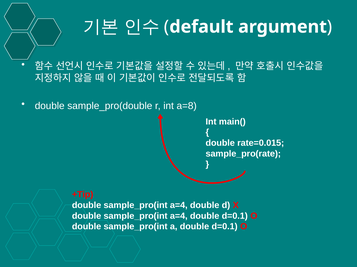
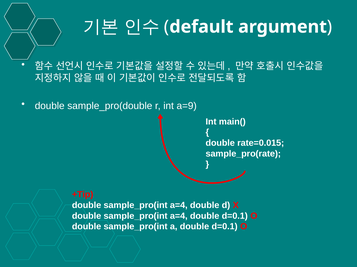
a=8: a=8 -> a=9 (187, 106)
